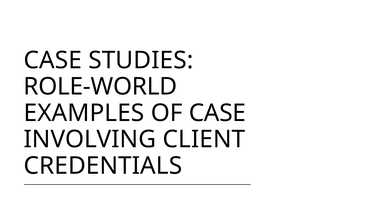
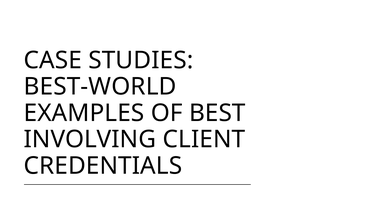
ROLE-WORLD: ROLE-WORLD -> BEST-WORLD (100, 87)
OF CASE: CASE -> BEST (217, 113)
